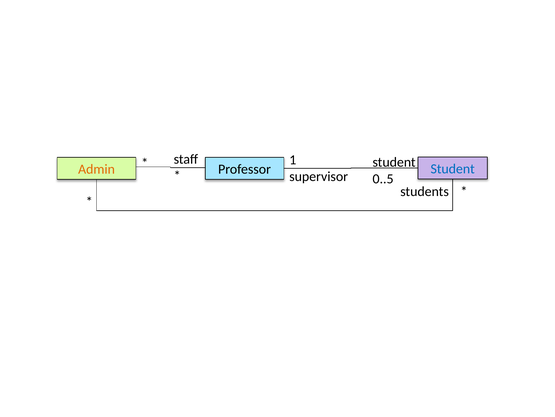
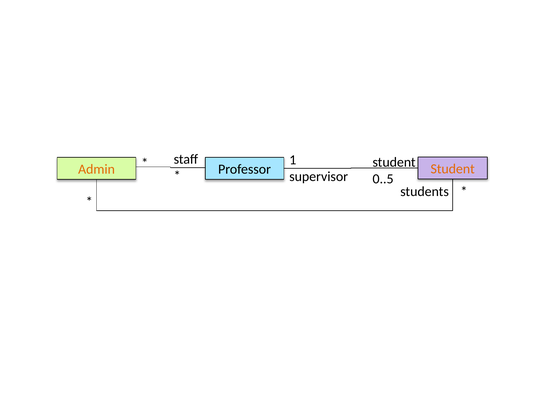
Student colour: blue -> orange (453, 169)
